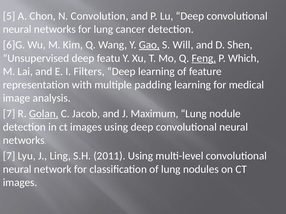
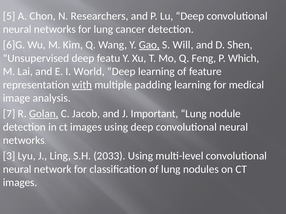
Convolution: Convolution -> Researchers (100, 16)
Feng underline: present -> none (204, 58)
Filters: Filters -> World (89, 72)
with underline: none -> present (82, 85)
Maximum: Maximum -> Important (155, 114)
7: 7 -> 3 (9, 156)
2011: 2011 -> 2033 (109, 156)
